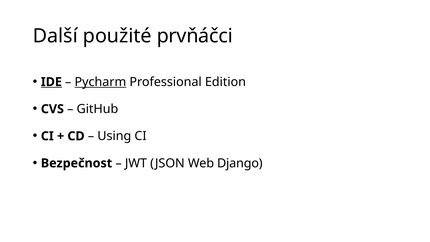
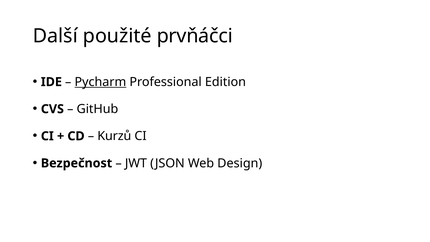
IDE underline: present -> none (51, 82)
Using: Using -> Kurzů (114, 136)
Django: Django -> Design (240, 163)
